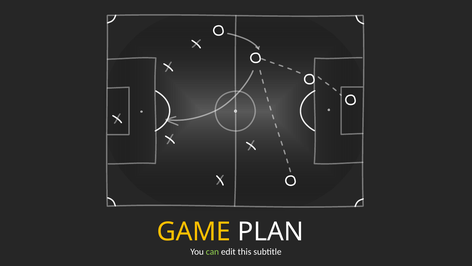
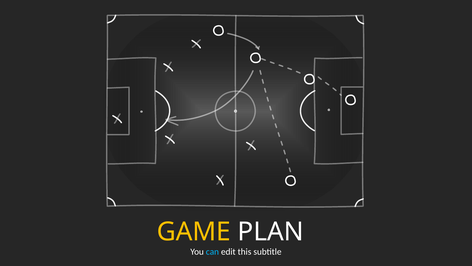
can colour: light green -> light blue (212, 251)
